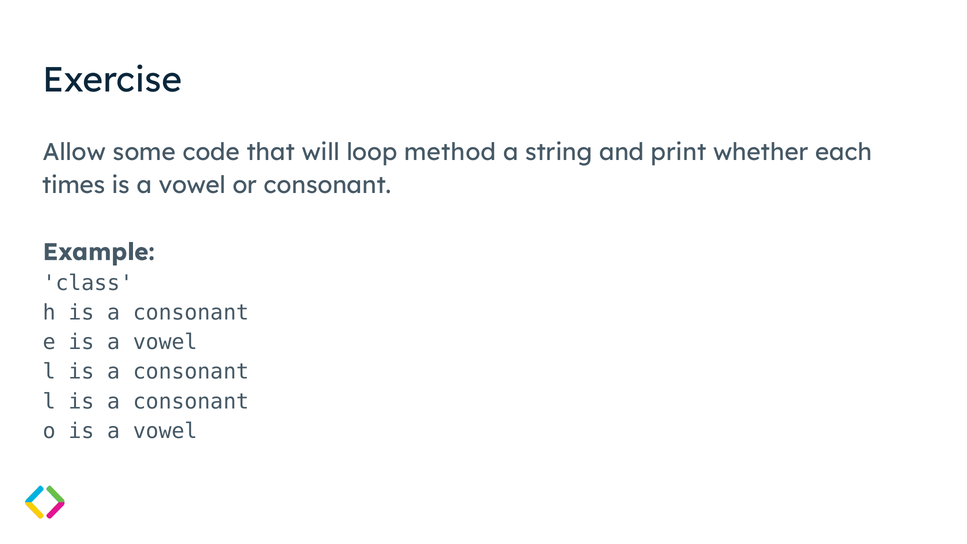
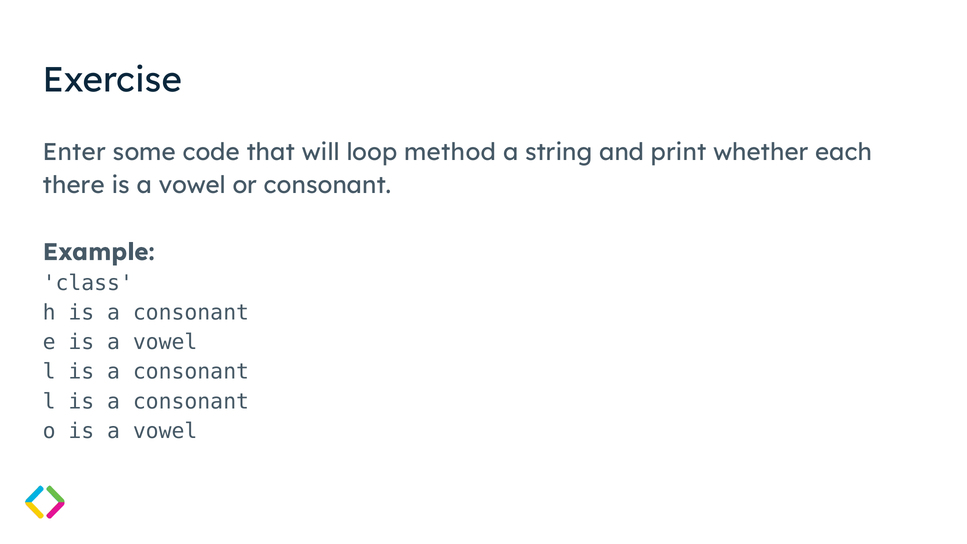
Allow: Allow -> Enter (74, 152)
times: times -> there (74, 185)
